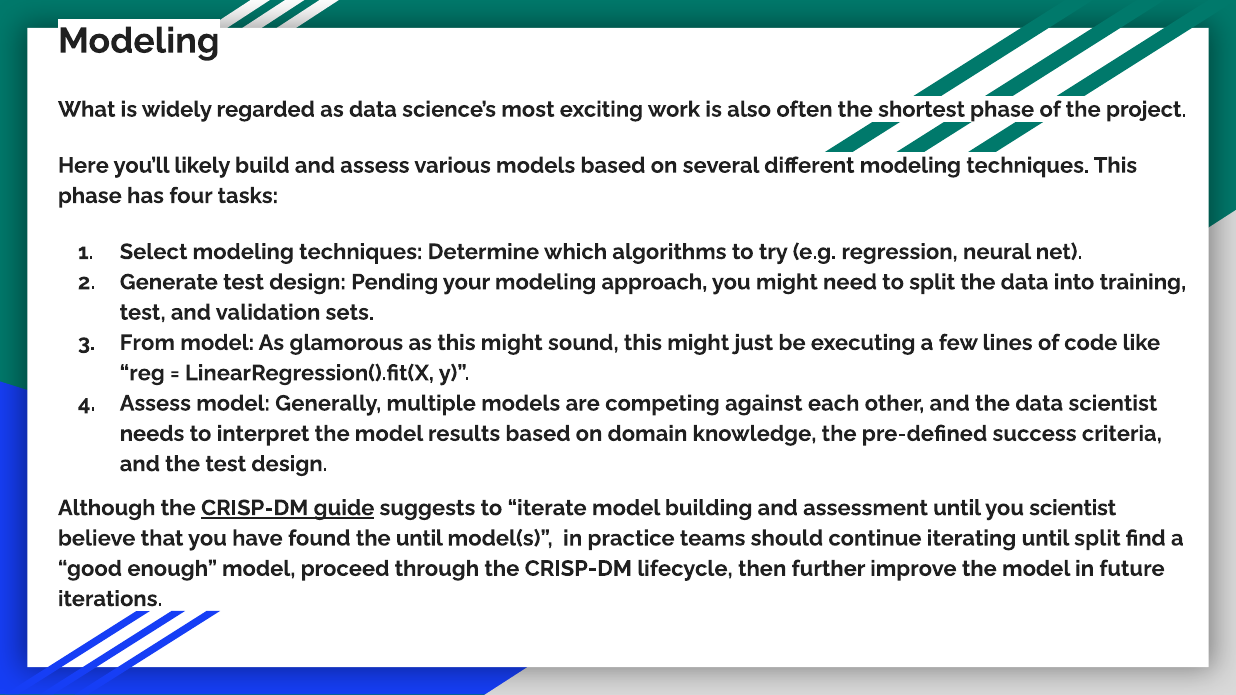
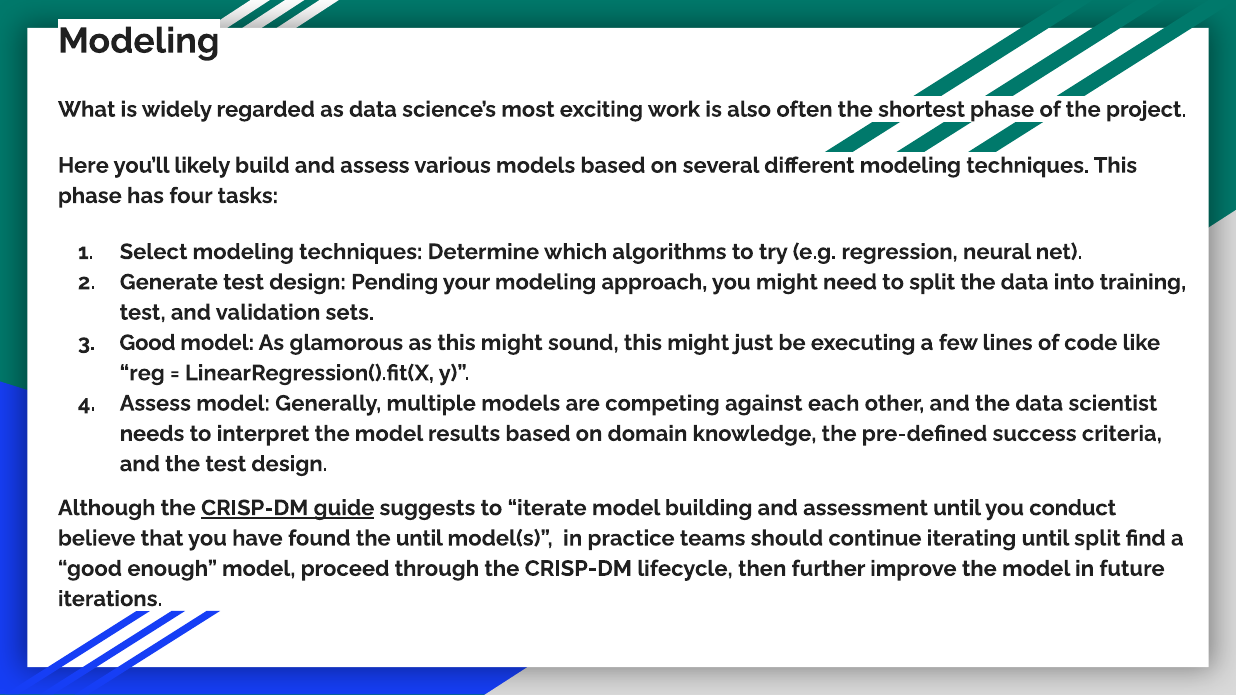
From: From -> Good (147, 343)
you scientist: scientist -> conduct (1073, 508)
